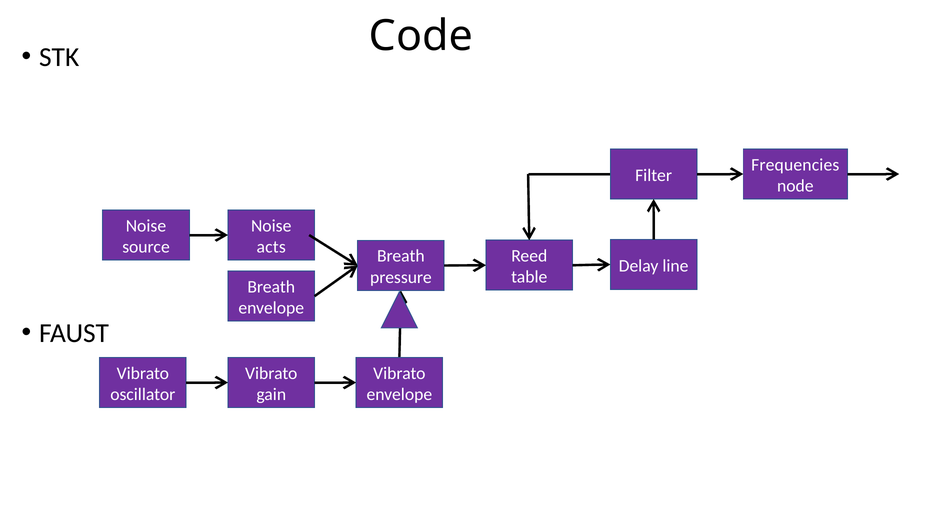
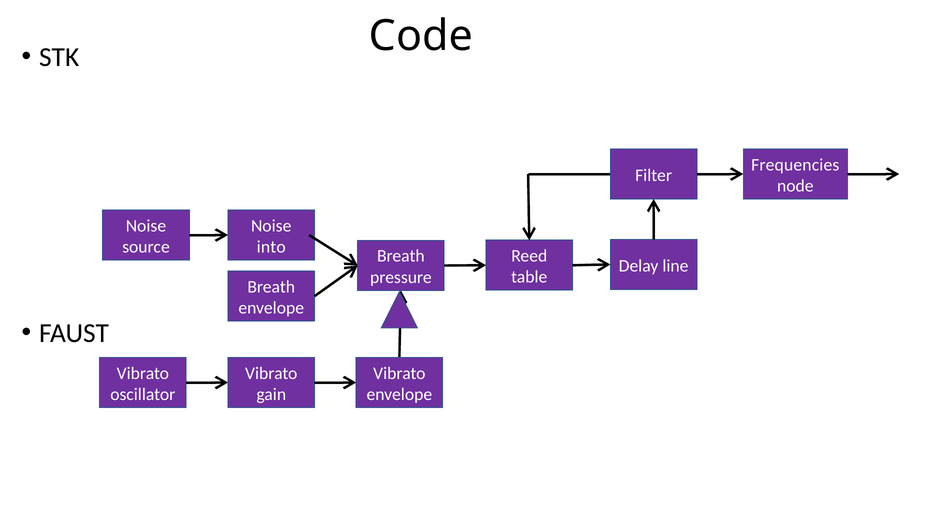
acts: acts -> into (271, 247)
